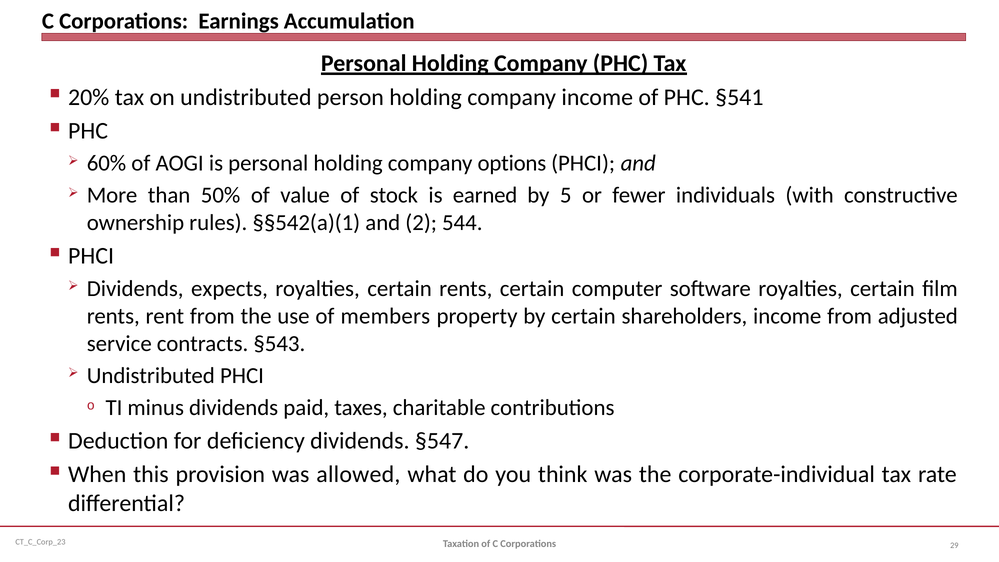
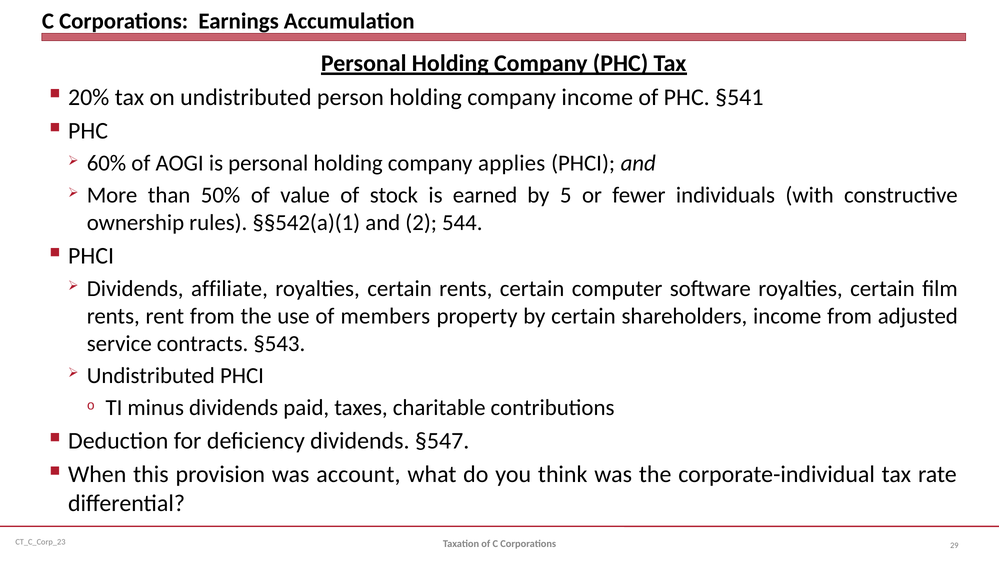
options: options -> applies (512, 163)
expects: expects -> affiliate (229, 289)
allowed: allowed -> account (358, 474)
